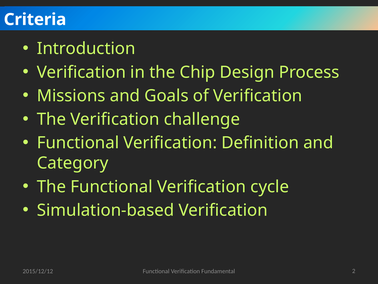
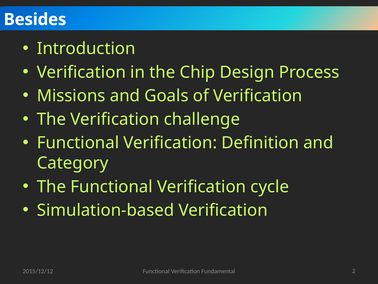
Criteria: Criteria -> Besides (35, 19)
